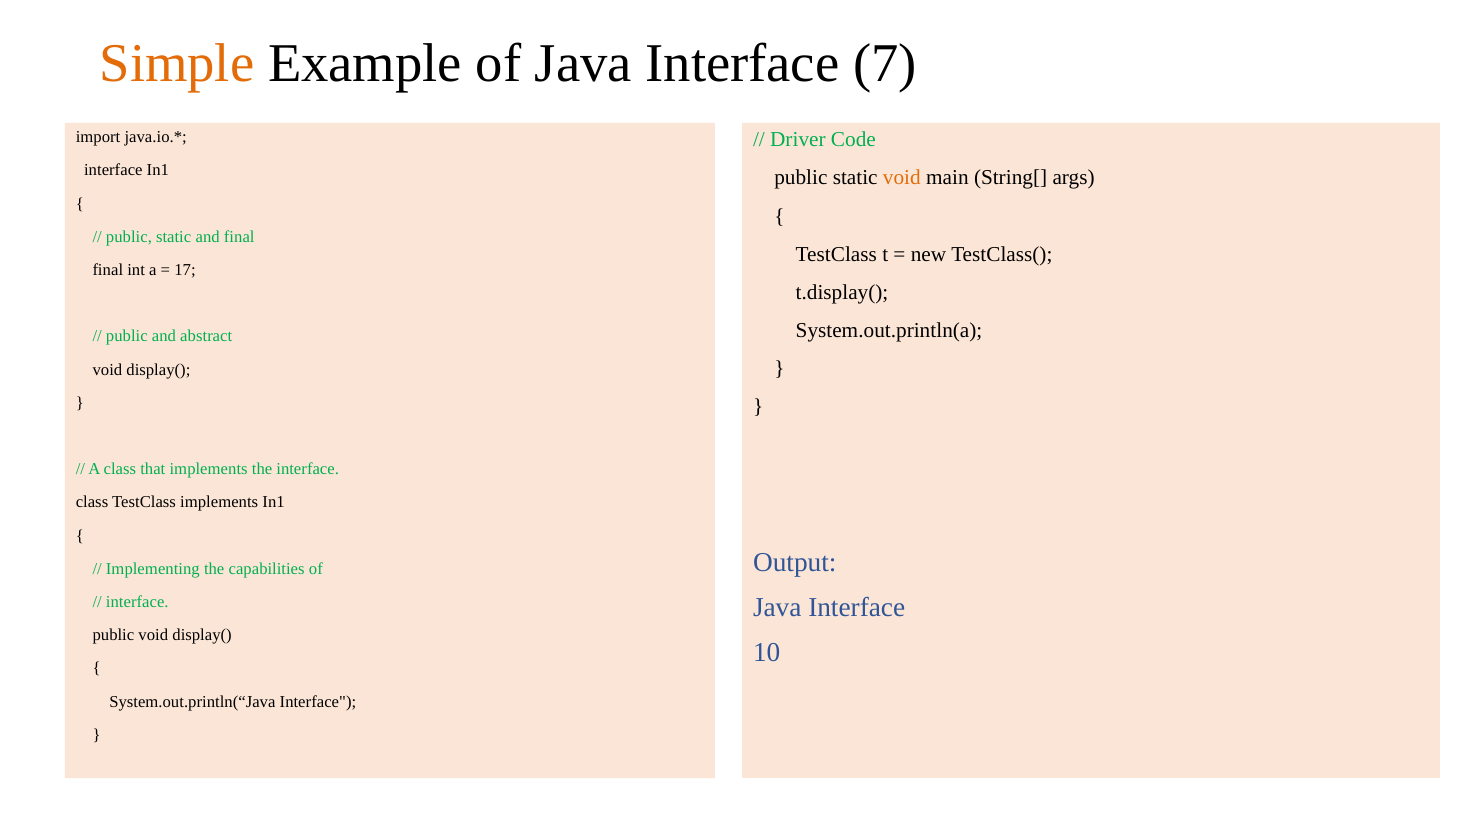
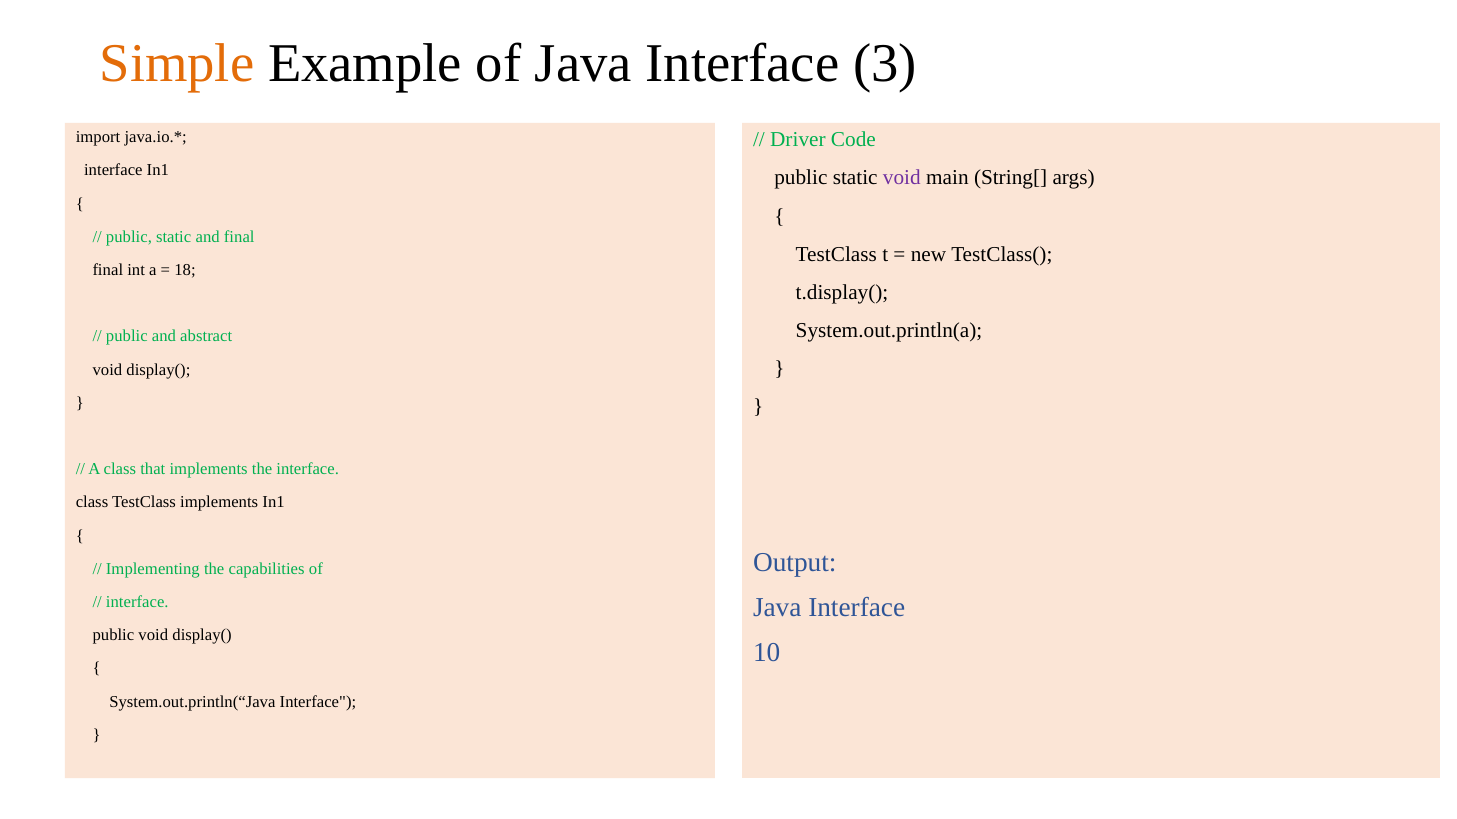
7: 7 -> 3 (885, 64)
void colour: orange -> purple (902, 178)
17: 17 -> 18 (185, 270)
